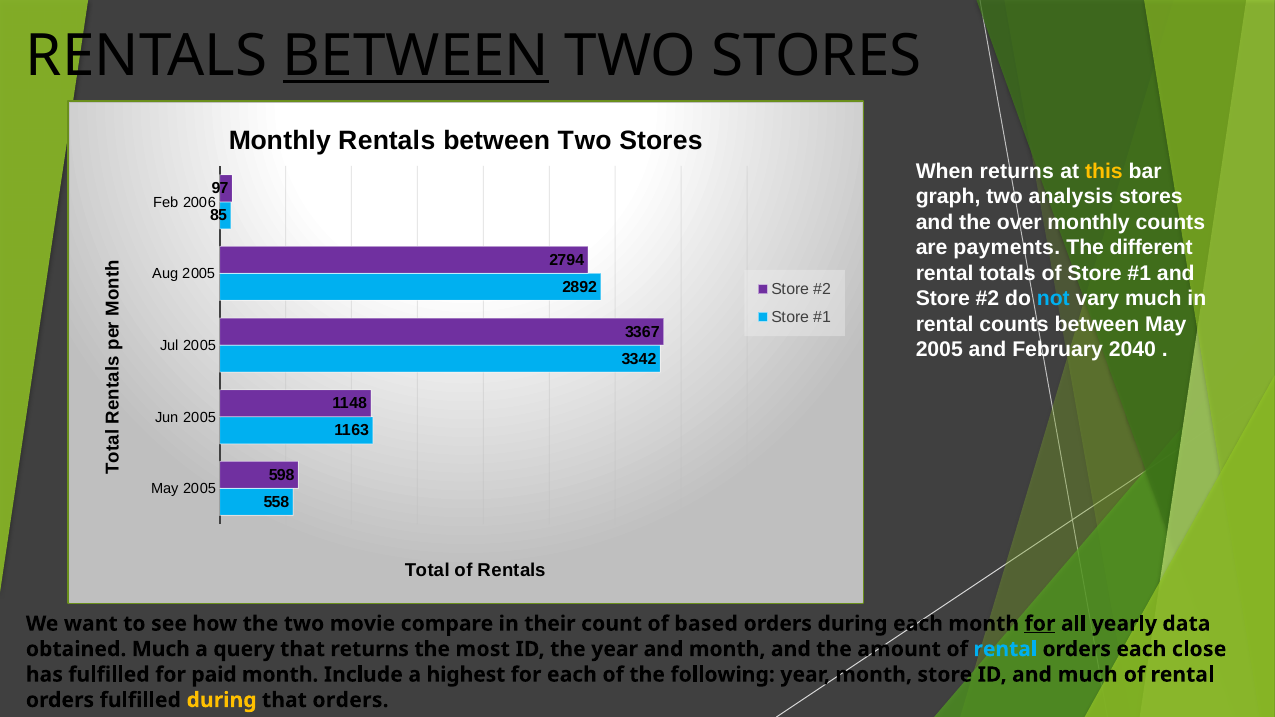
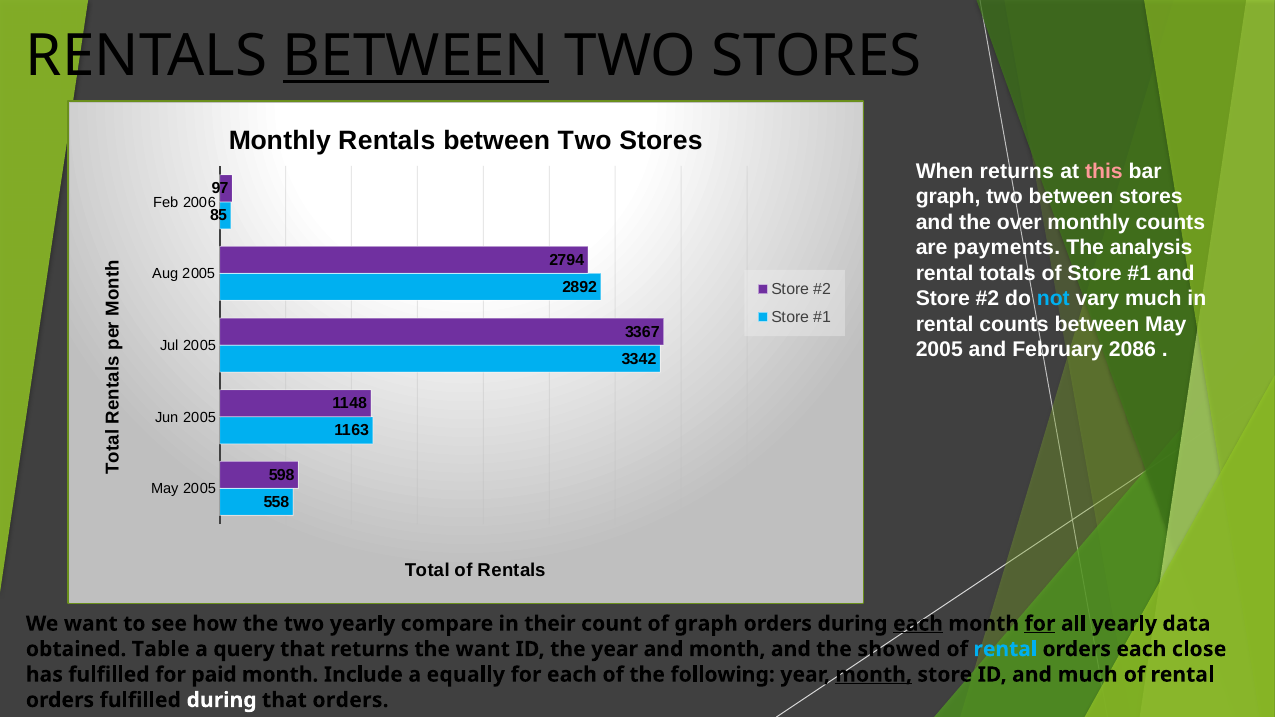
this colour: yellow -> pink (1104, 172)
two analysis: analysis -> between (1071, 197)
different: different -> analysis (1151, 248)
2040: 2040 -> 2086 (1132, 350)
two movie: movie -> yearly (363, 624)
of based: based -> graph (706, 624)
each underline: none -> present (918, 624)
obtained Much: Much -> Table (161, 649)
the most: most -> want (483, 649)
amount: amount -> showed (899, 649)
highest: highest -> equally (466, 675)
month underline: none -> present (874, 675)
during colour: yellow -> white (222, 700)
